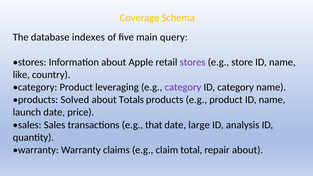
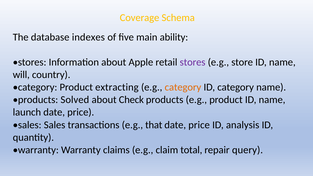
query: query -> ability (174, 37)
like: like -> will (21, 75)
leveraging: leveraging -> extracting (117, 87)
category colour: purple -> orange (183, 87)
Totals: Totals -> Check (131, 100)
large: large -> price (199, 125)
repair about: about -> query (248, 150)
